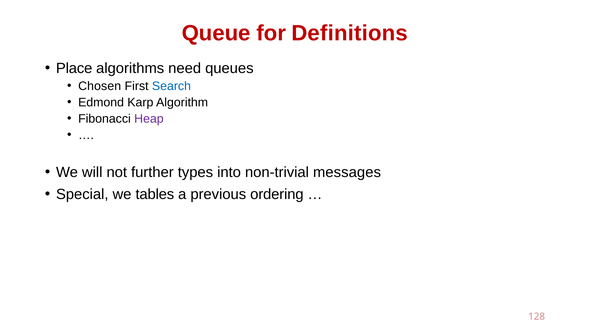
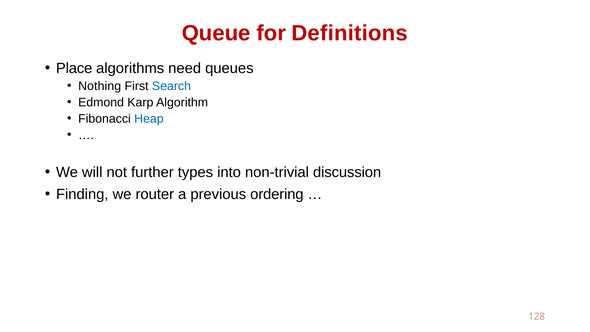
Chosen: Chosen -> Nothing (100, 86)
Heap colour: purple -> blue (149, 119)
messages: messages -> discussion (347, 172)
Special: Special -> Finding (82, 194)
tables: tables -> router (155, 194)
